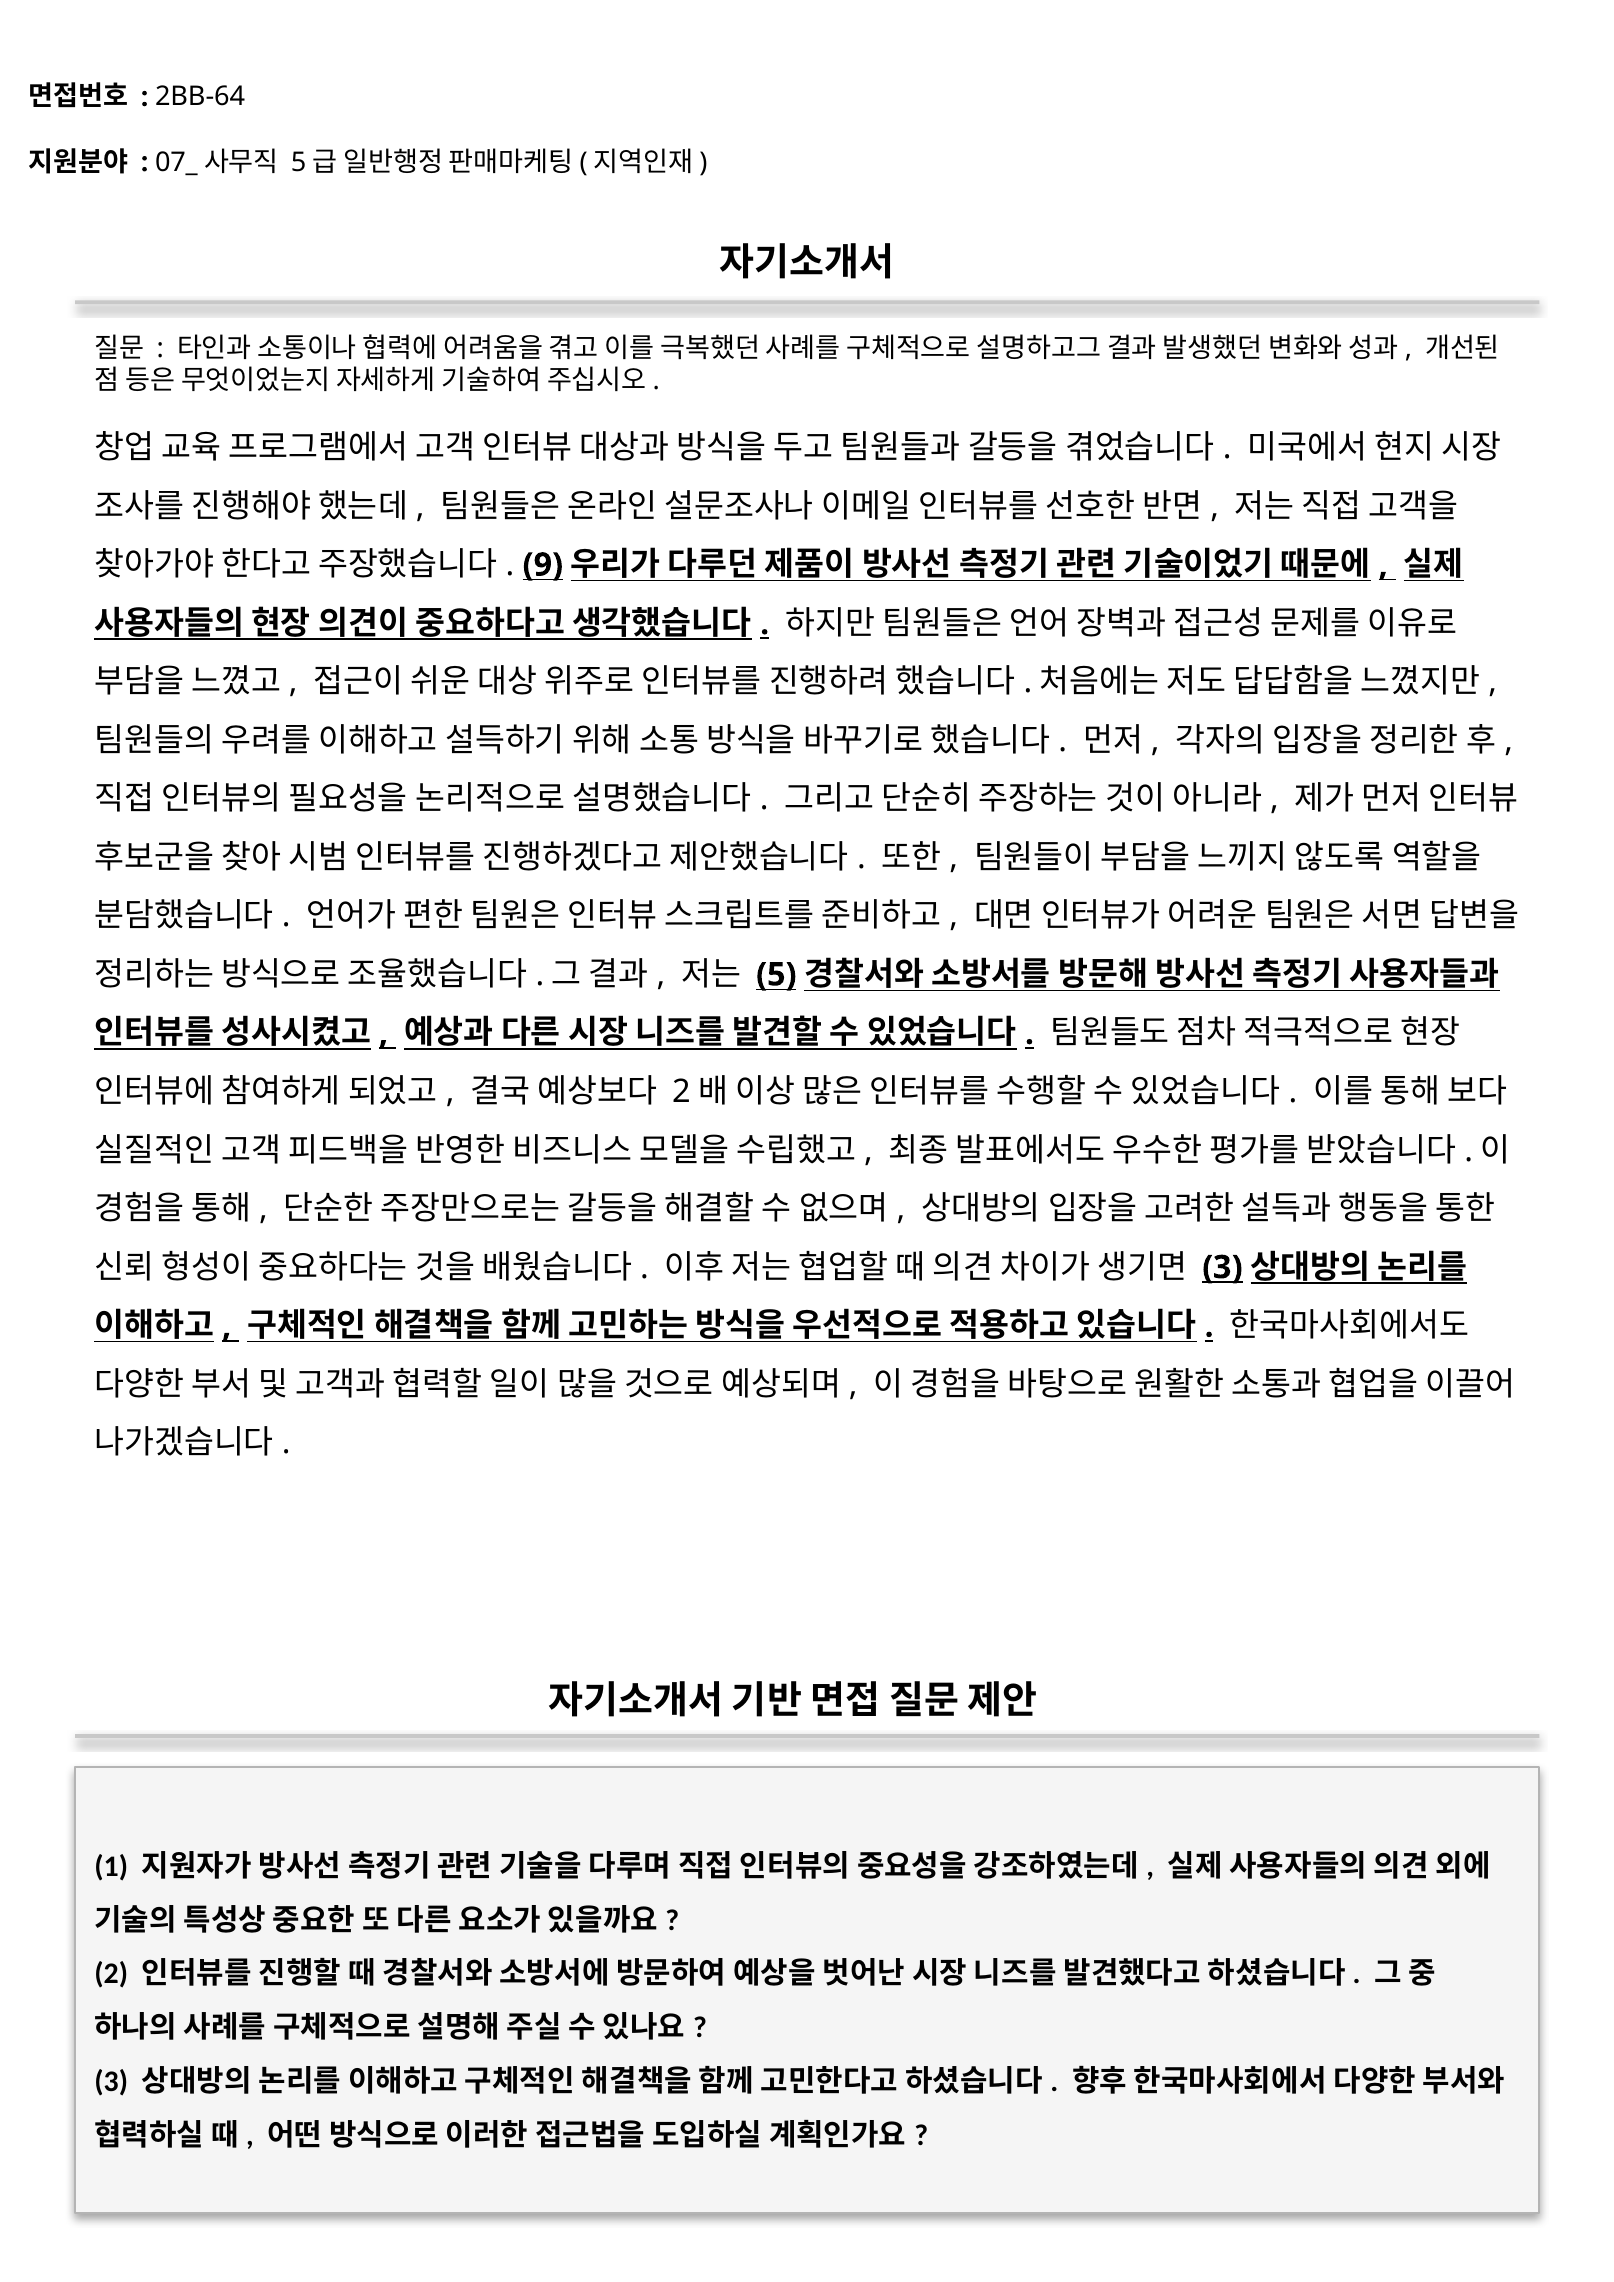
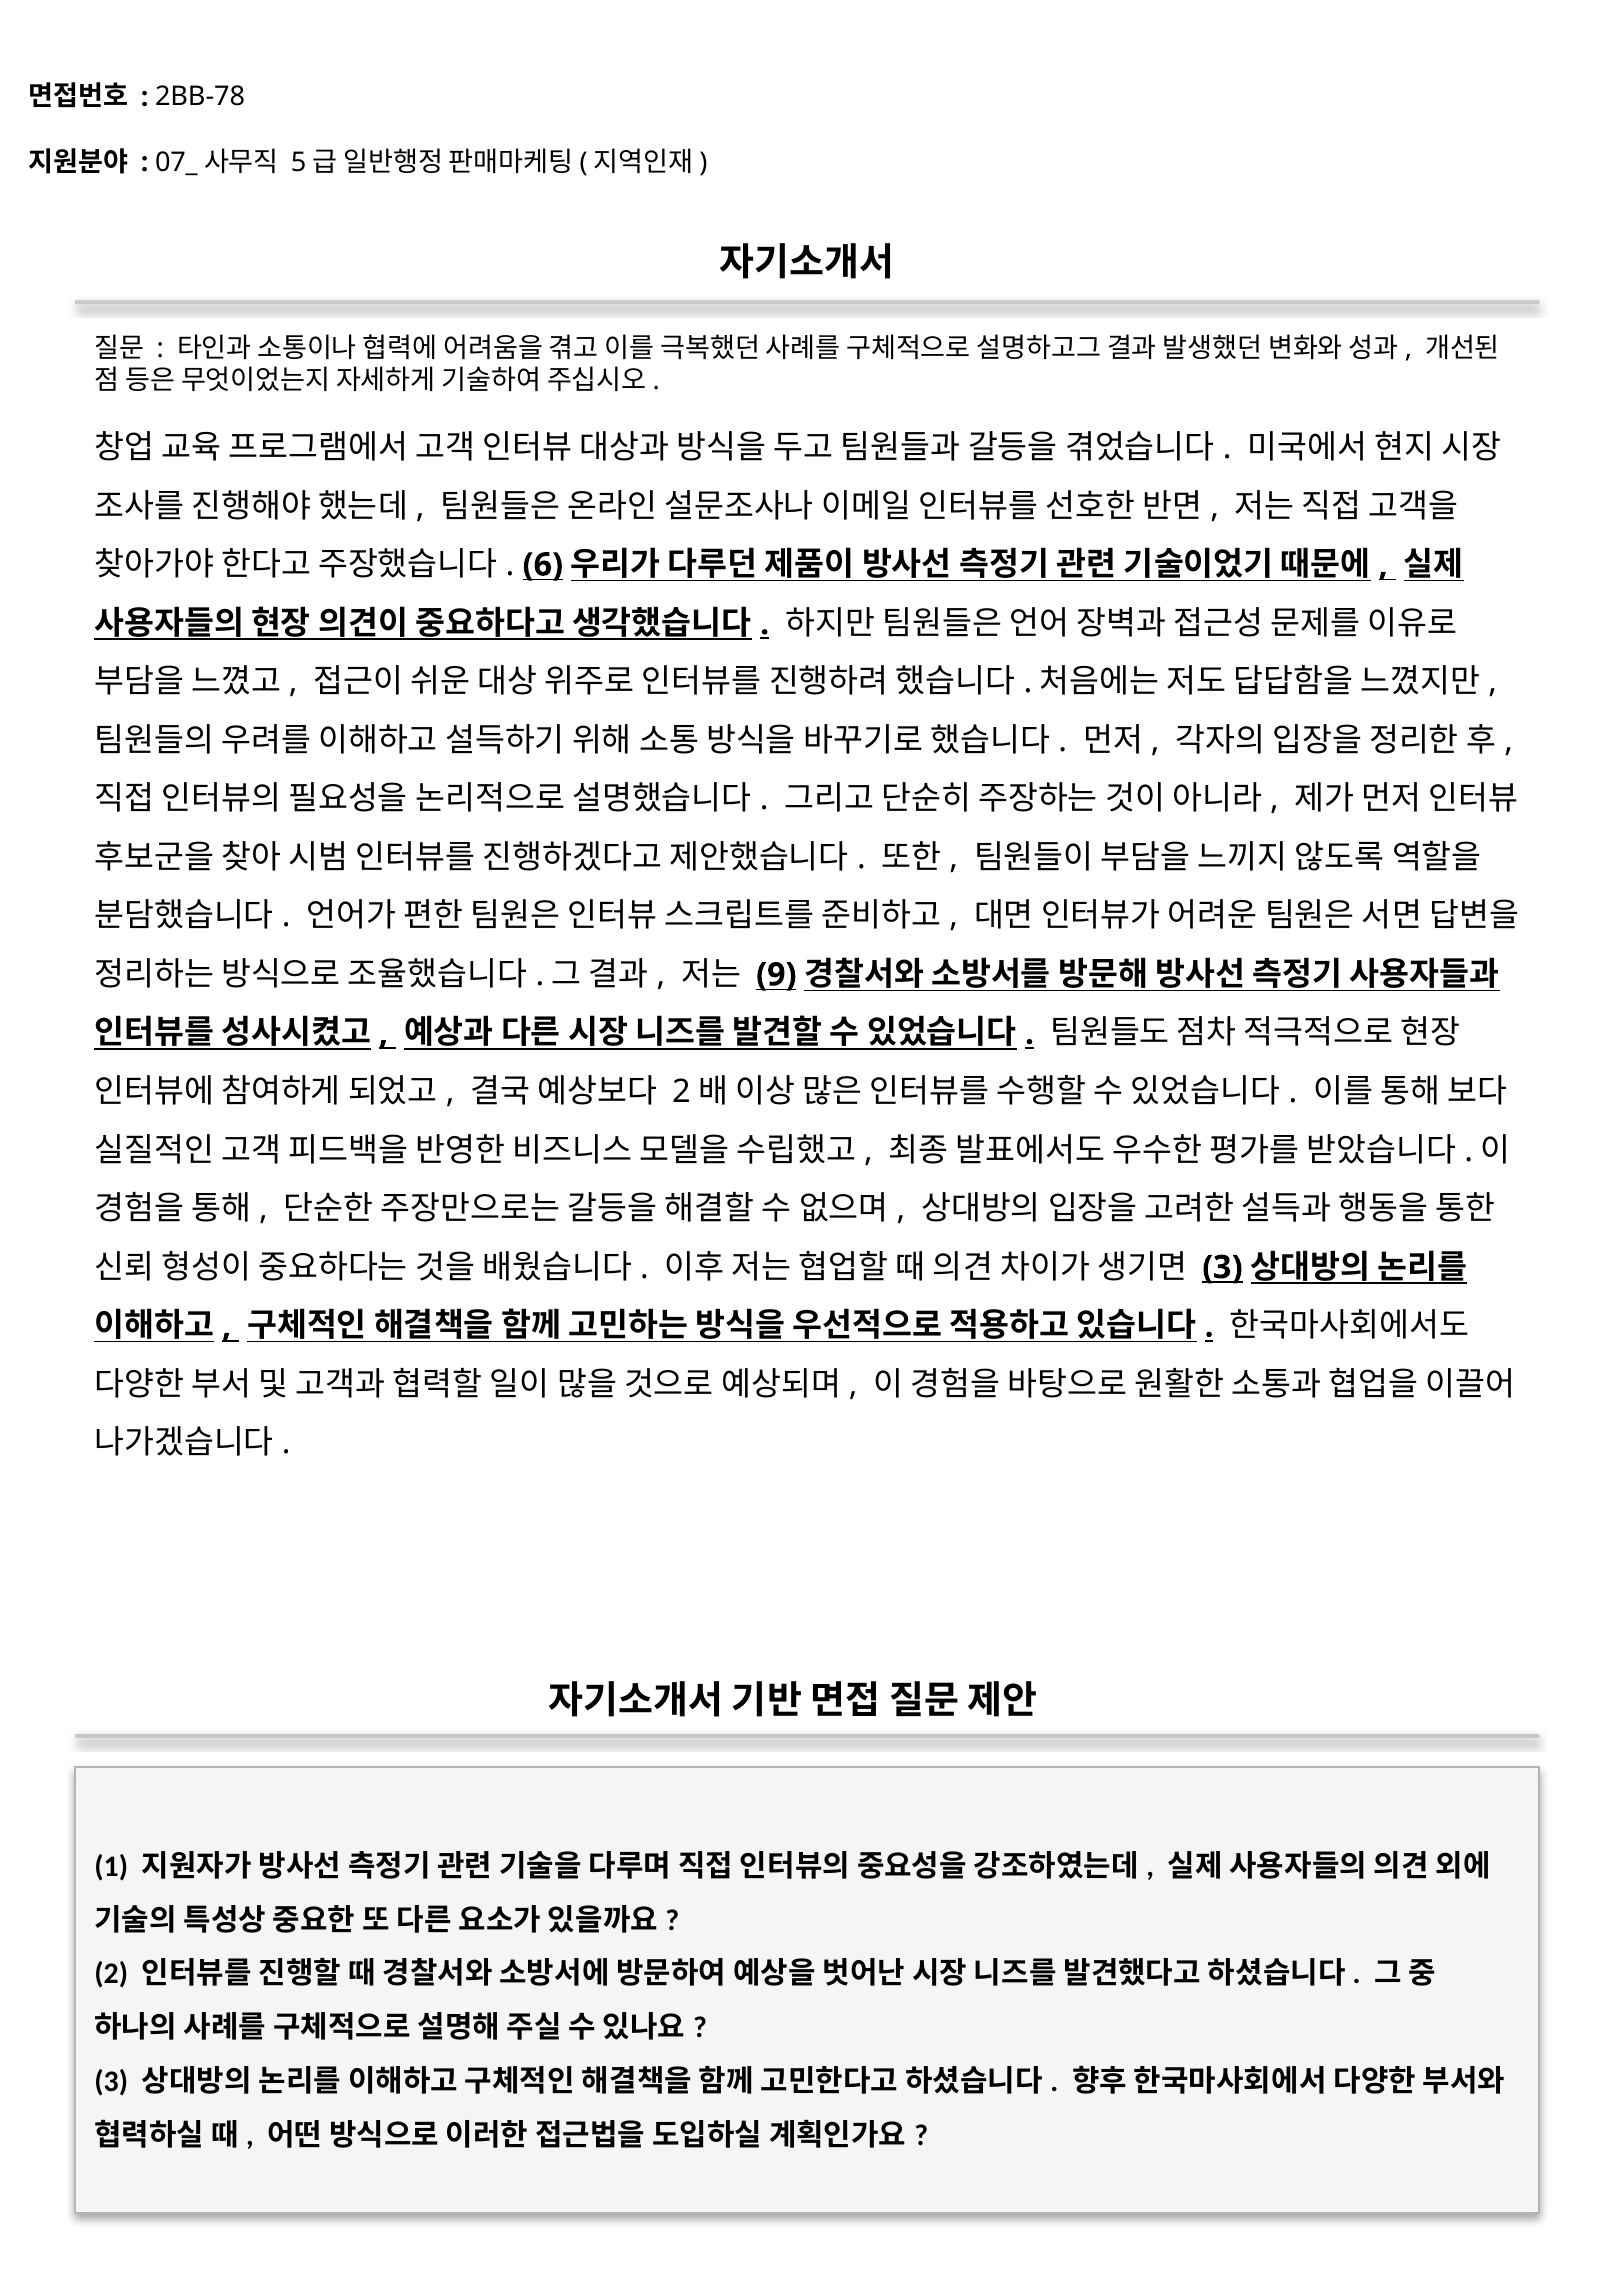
2BB-64: 2BB-64 -> 2BB-78 (200, 97)
9: 9 -> 6 (543, 565)
5: 5 -> 9 (776, 975)
